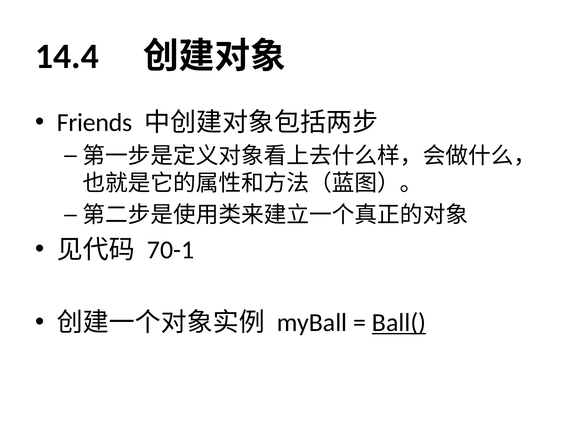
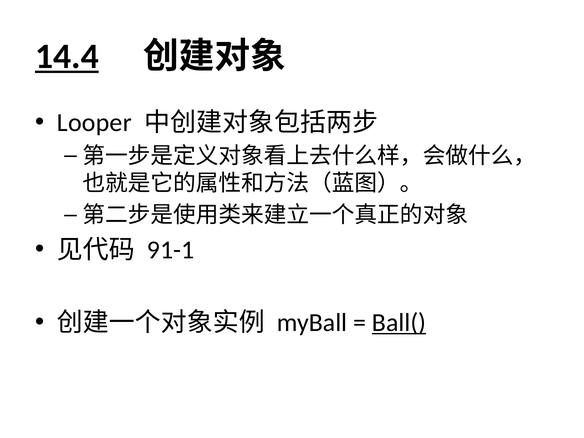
14.4 underline: none -> present (67, 57)
Friends: Friends -> Looper (94, 123)
70-1: 70-1 -> 91-1 (171, 250)
